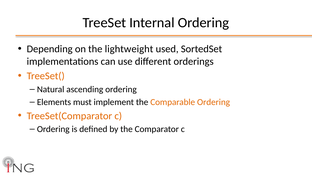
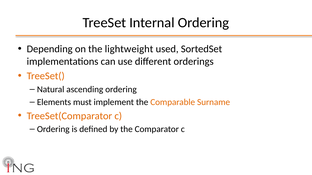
Comparable Ordering: Ordering -> Surname (214, 102)
